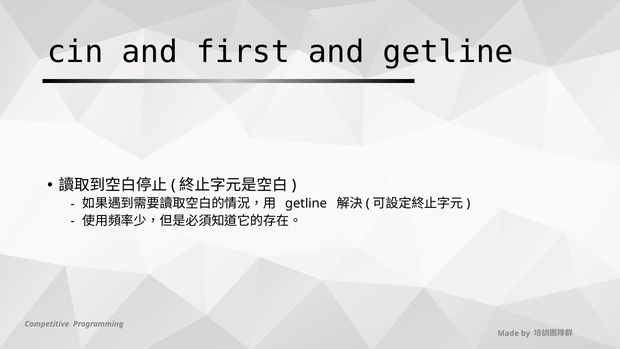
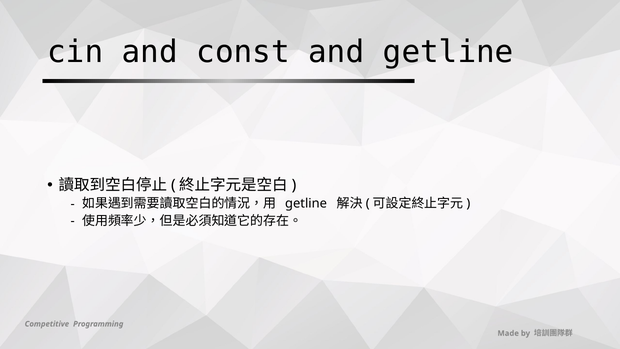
first: first -> const (243, 52)
